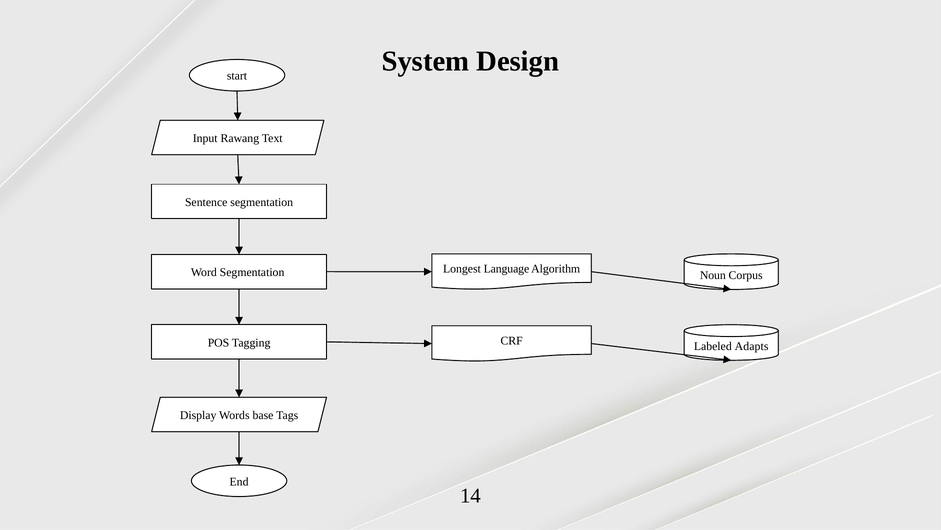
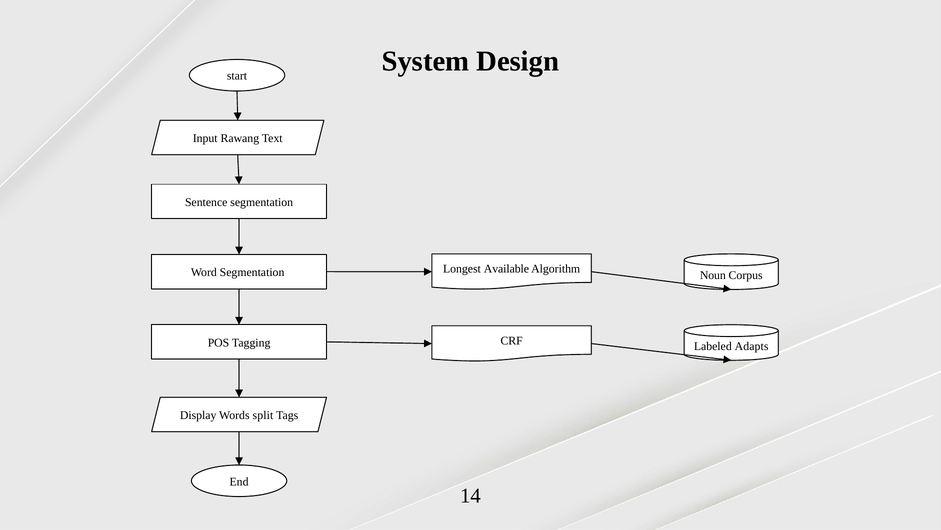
Language: Language -> Available (506, 269)
base: base -> split (263, 415)
